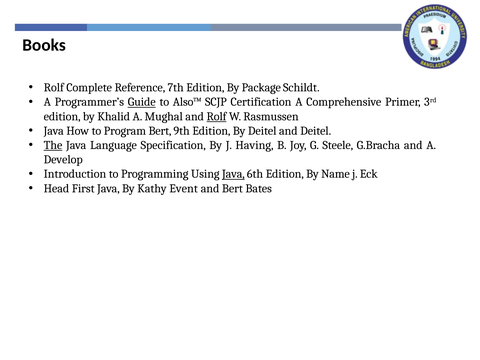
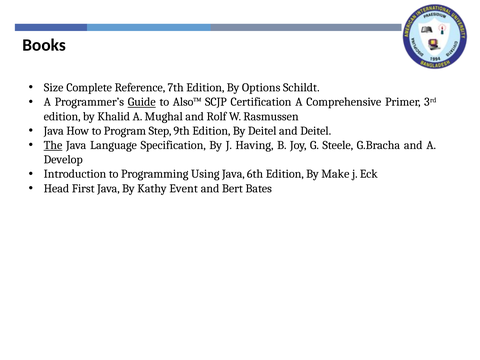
Rolf: Rolf -> Size (54, 88)
Package: Package -> Options (261, 88)
Rolf underline: present -> none (217, 116)
Program Bert: Bert -> Step (160, 131)
Java underline: present -> none (233, 174)
Name: Name -> Make (335, 174)
